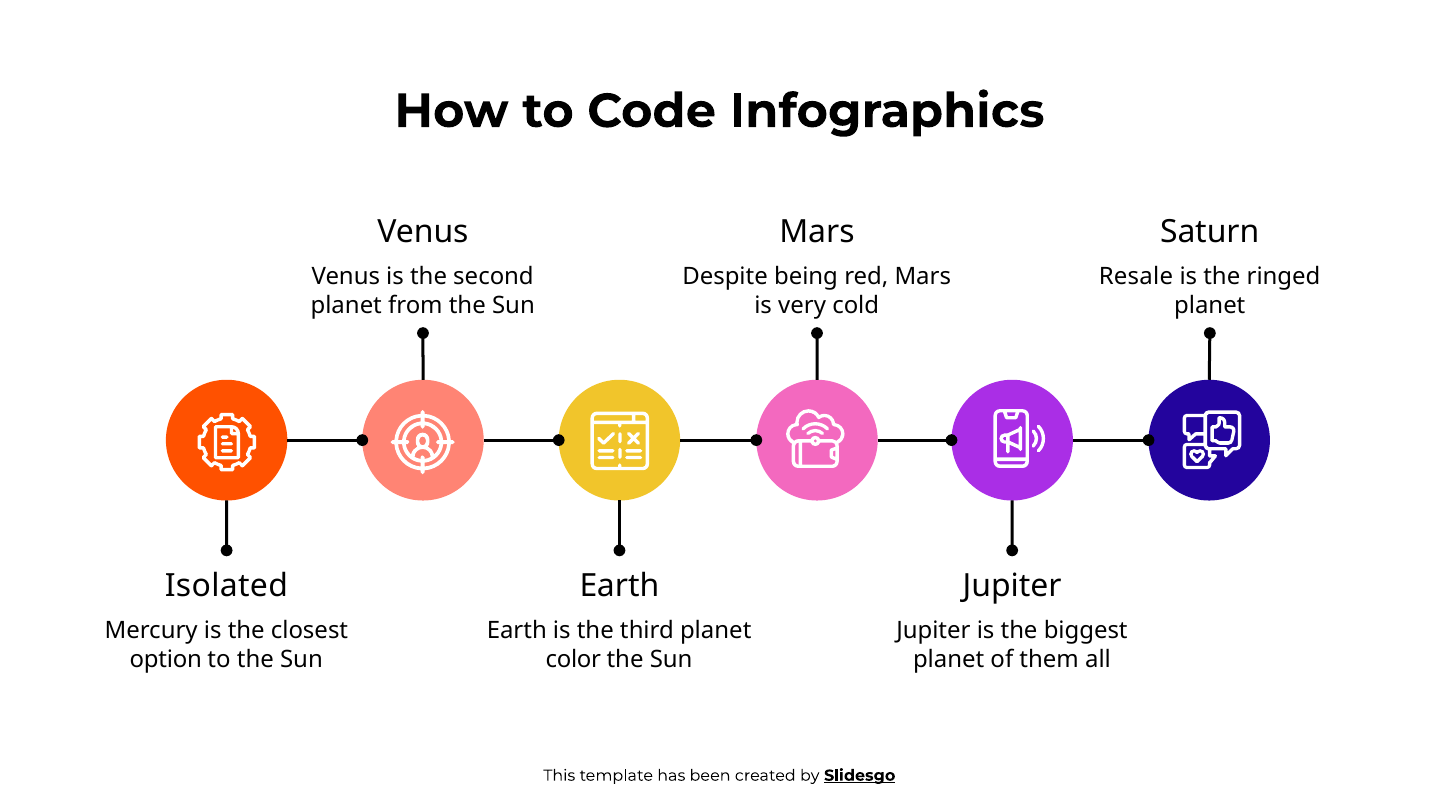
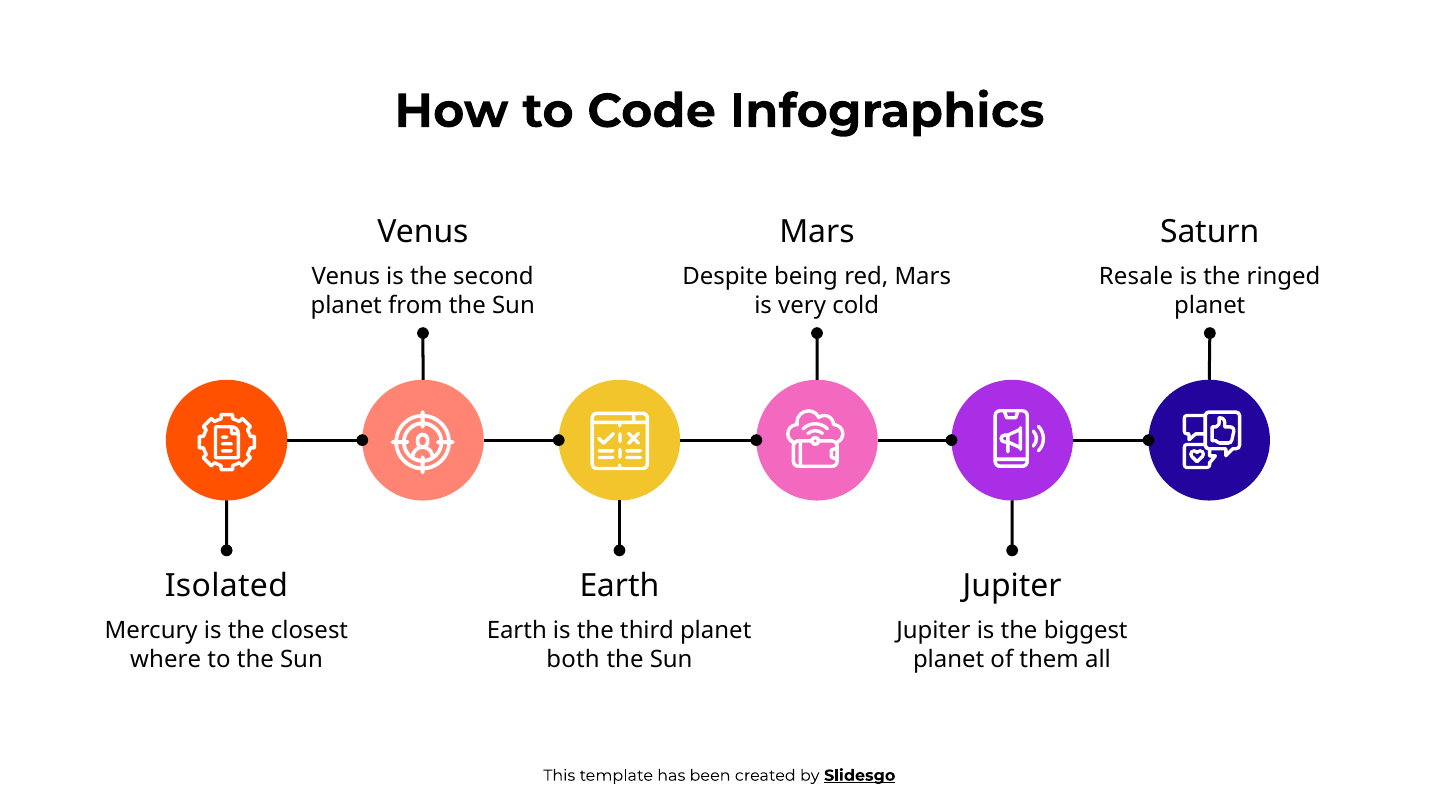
option: option -> where (166, 660)
color: color -> both (573, 660)
